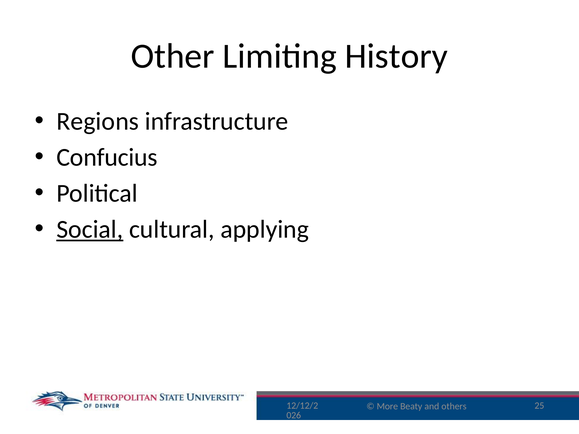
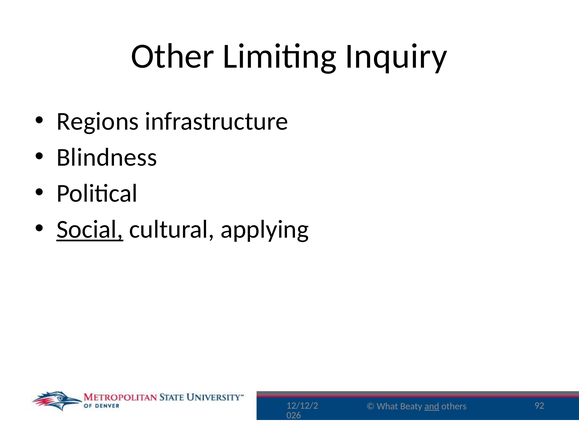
History: History -> Inquiry (396, 56)
Confucius: Confucius -> Blindness (107, 158)
More: More -> What (387, 406)
and underline: none -> present (432, 406)
25: 25 -> 92 (539, 406)
